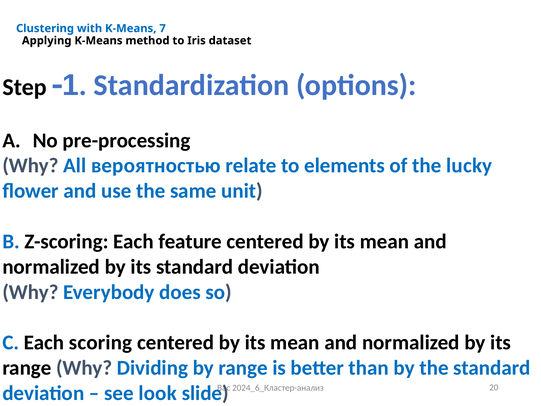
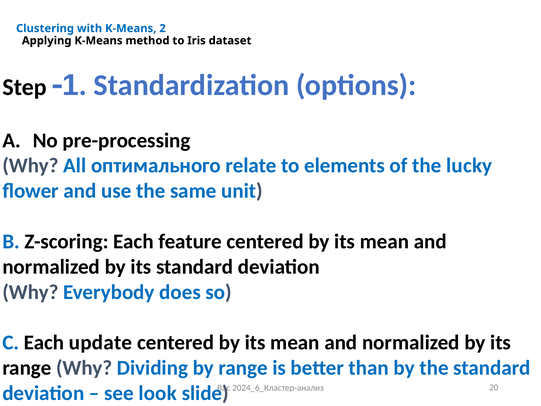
7: 7 -> 2 (163, 28)
вероятностью: вероятностью -> оптимального (156, 166)
scoring: scoring -> update (101, 342)
